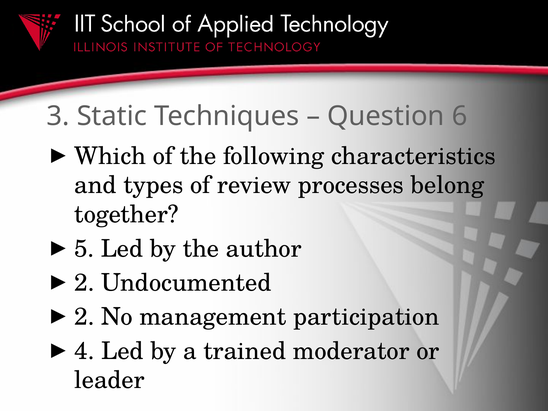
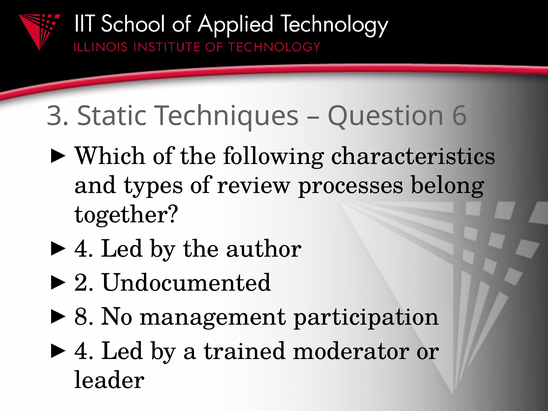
5: 5 -> 4 (84, 249)
2: 2 -> 8 (84, 317)
